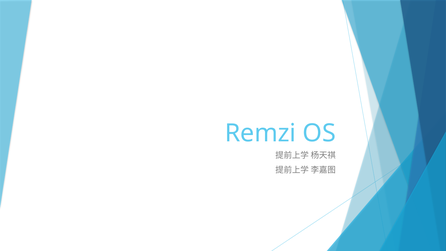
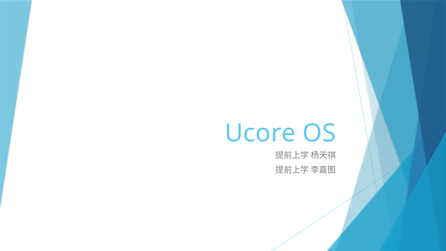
Remzi: Remzi -> Ucore (260, 133)
